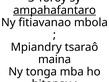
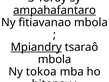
Mpiandry underline: none -> present (36, 47)
maina: maina -> mbola (55, 59)
tonga: tonga -> tokoa (41, 71)
